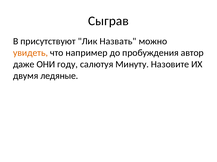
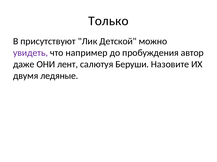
Сыграв: Сыграв -> Только (108, 21)
Назвать: Назвать -> Детской (118, 41)
увидеть colour: orange -> purple (30, 53)
году: году -> лент (68, 65)
Минуту: Минуту -> Беруши (132, 65)
